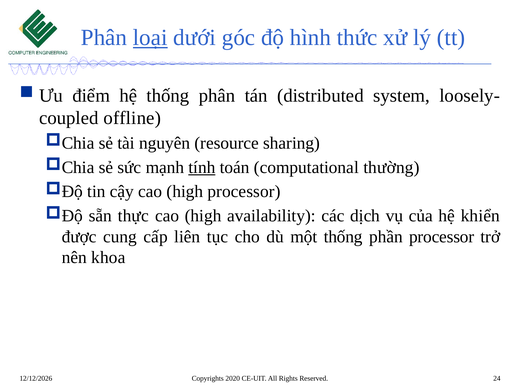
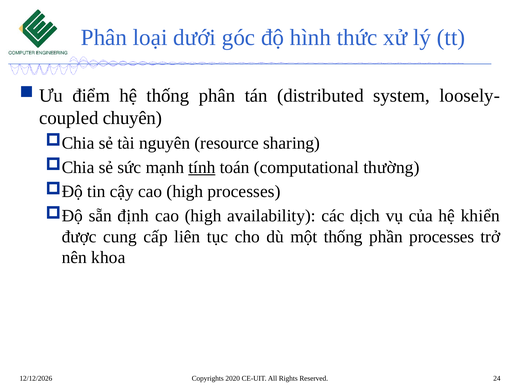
loại underline: present -> none (150, 38)
offline: offline -> chuyên (132, 118)
high processor: processor -> processes (244, 192)
thực: thực -> định (133, 216)
phần processor: processor -> processes (442, 237)
